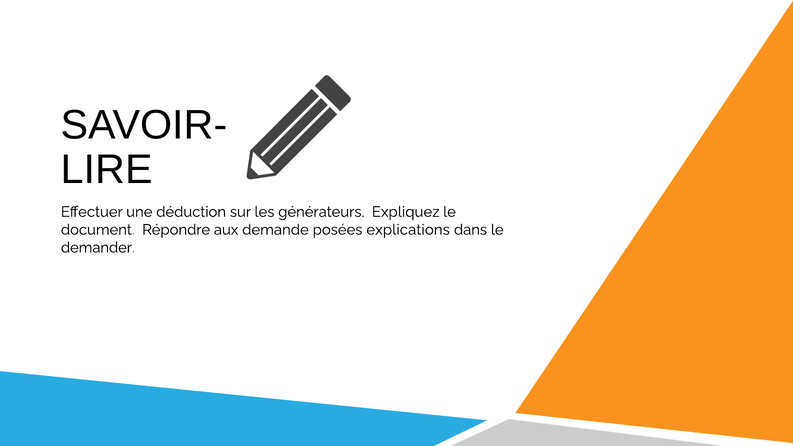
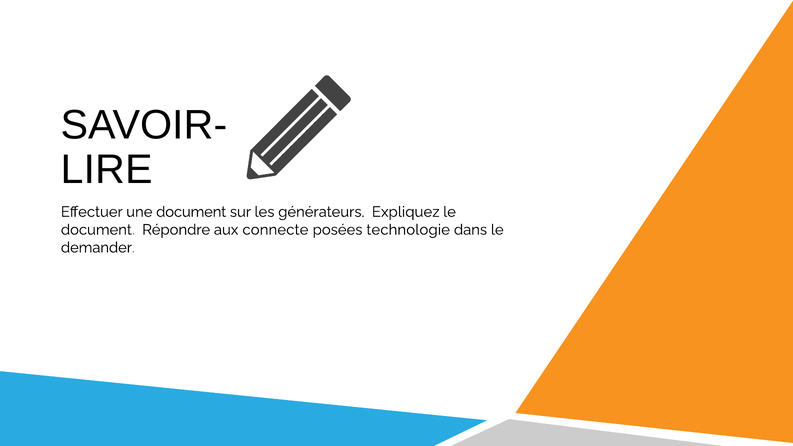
une déduction: déduction -> document (191, 212)
demande: demande -> connecte (275, 230)
explications: explications -> technologie (408, 230)
